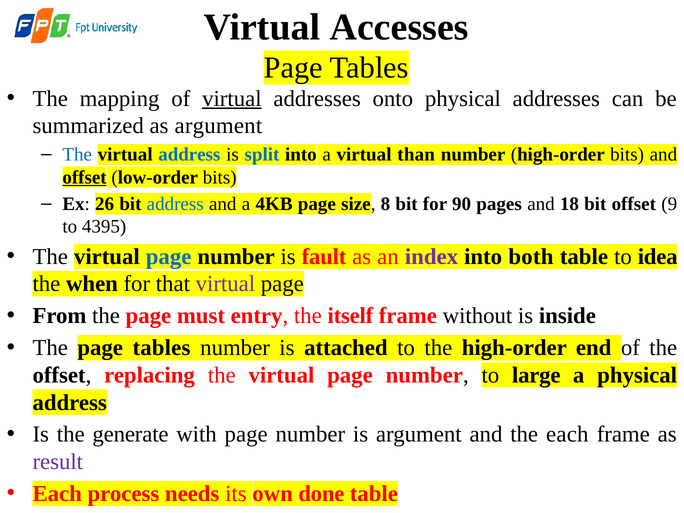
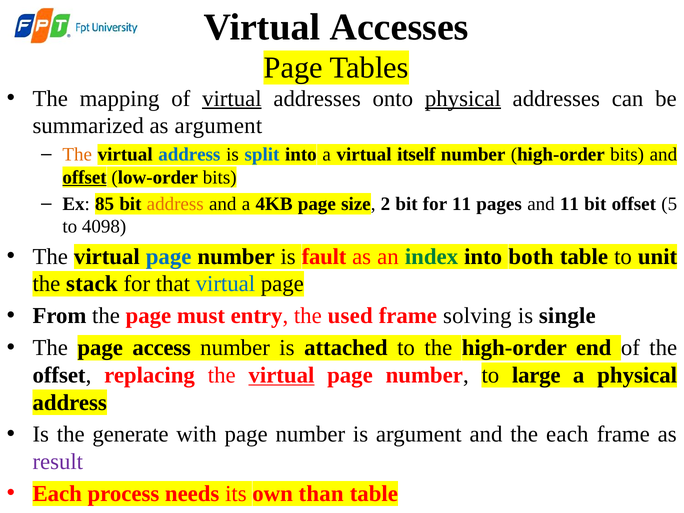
physical underline: none -> present (463, 98)
The colour: blue -> orange (77, 154)
than: than -> itself (416, 154)
26: 26 -> 85 (105, 204)
address colour: blue -> orange (175, 204)
8: 8 -> 2 (385, 204)
for 90: 90 -> 11 (462, 204)
and 18: 18 -> 11 (569, 204)
9: 9 -> 5 (669, 204)
4395: 4395 -> 4098 (104, 227)
index colour: purple -> green (431, 257)
idea: idea -> unit (658, 257)
when: when -> stack (92, 284)
virtual colour: purple -> blue (225, 284)
itself: itself -> used (350, 316)
without: without -> solving (477, 316)
inside: inside -> single (567, 316)
The page tables: tables -> access (162, 348)
virtual underline: none -> present (281, 375)
done: done -> than (321, 494)
